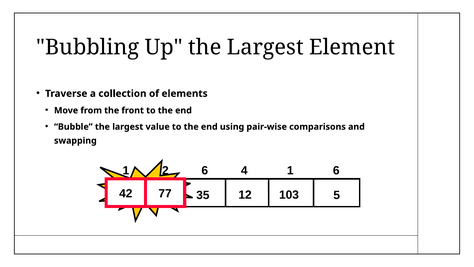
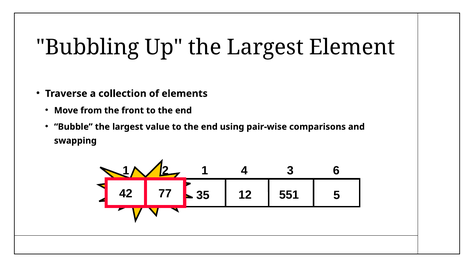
6: 6 -> 1 (205, 170)
4 1: 1 -> 3 (290, 170)
103: 103 -> 551 (289, 195)
